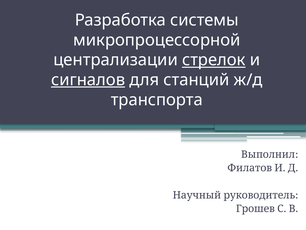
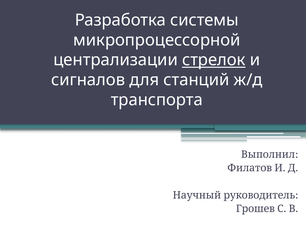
сигналов underline: present -> none (88, 80)
